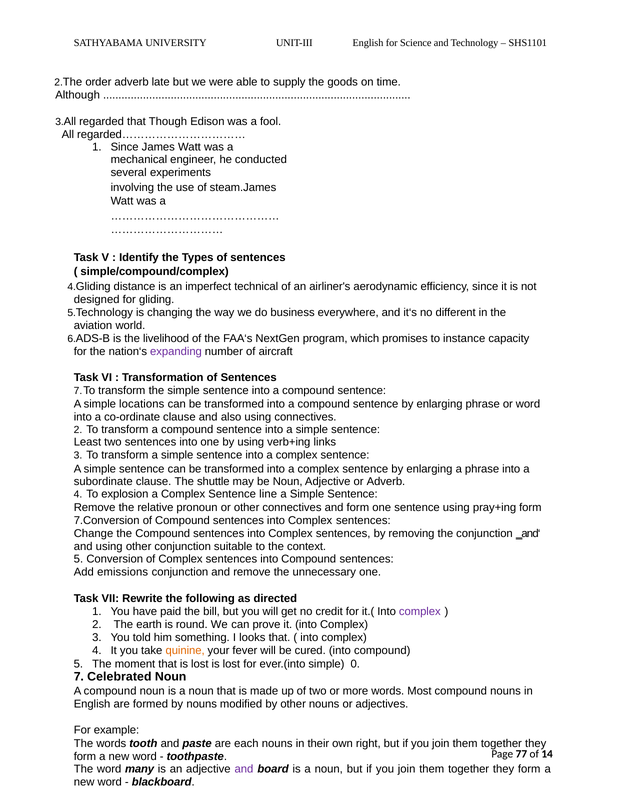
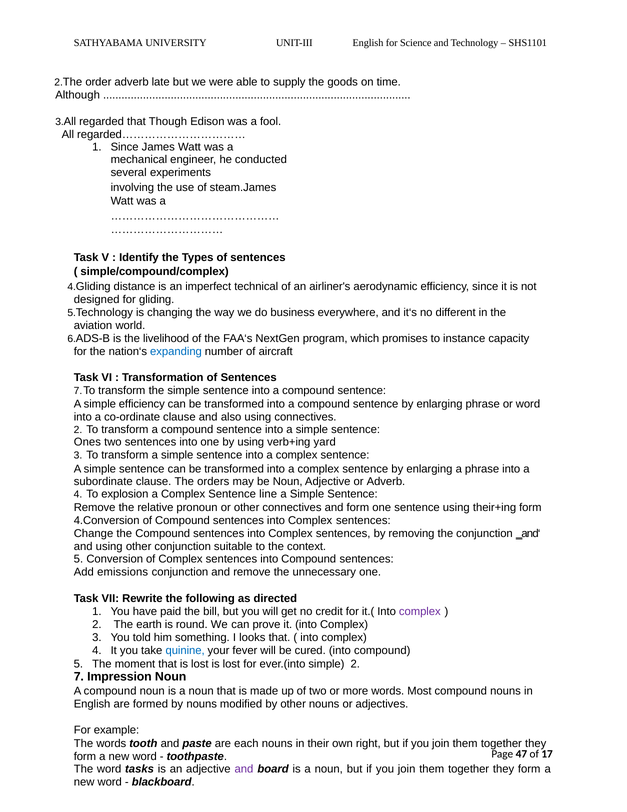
expanding colour: purple -> blue (176, 351)
simple locations: locations -> efficiency (142, 404)
Least: Least -> Ones (87, 442)
links: links -> yard (325, 442)
shuttle: shuttle -> orders (213, 481)
pray+ing: pray+ing -> their+ing (495, 507)
7.Conversion: 7.Conversion -> 4.Conversion (107, 520)
quinine colour: orange -> blue (185, 650)
simple 0: 0 -> 2 (355, 663)
Celebrated: Celebrated -> Impression (119, 676)
77: 77 -> 47 (521, 754)
14: 14 -> 17 (547, 754)
many: many -> tasks (140, 768)
